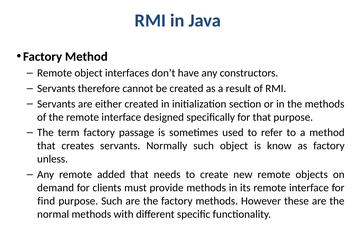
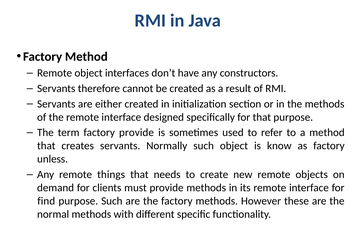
factory passage: passage -> provide (136, 133)
added: added -> things (111, 174)
